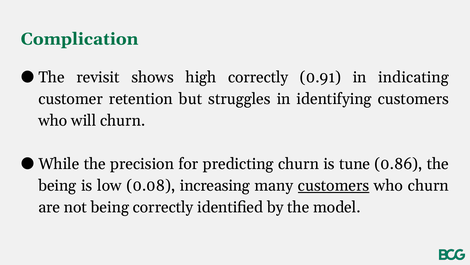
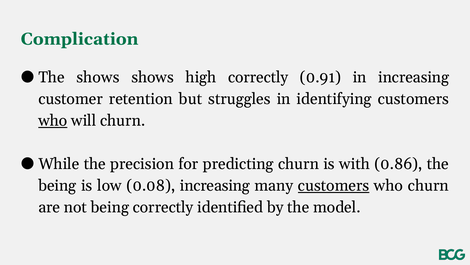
The revisit: revisit -> shows (98, 77)
in indicating: indicating -> increasing (414, 77)
who underline: none -> present (53, 120)
tune: tune -> with (355, 164)
